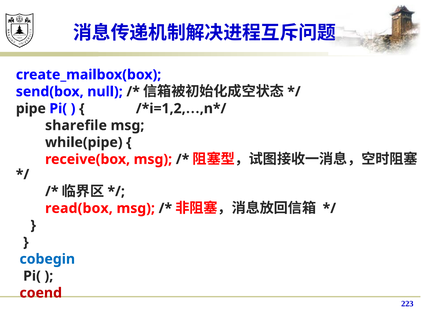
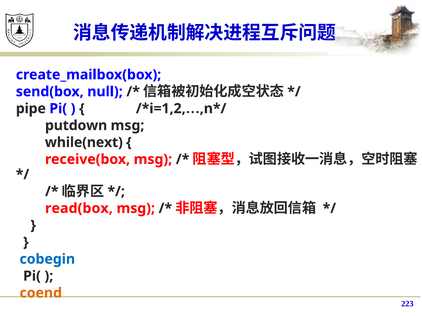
sharefile: sharefile -> putdown (76, 126)
while(pipe: while(pipe -> while(next (84, 143)
coend colour: red -> orange (41, 293)
